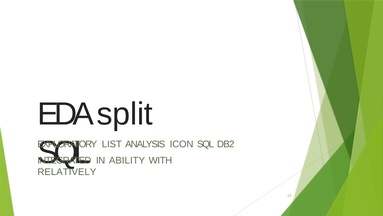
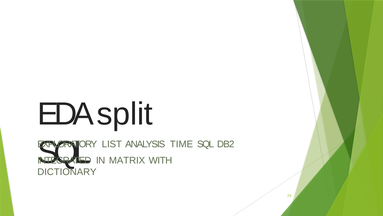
ICON: ICON -> TIME (181, 144)
ABILITY: ABILITY -> MATRIX (127, 160)
RELATIVELY: RELATIVELY -> DICTIONARY (67, 171)
